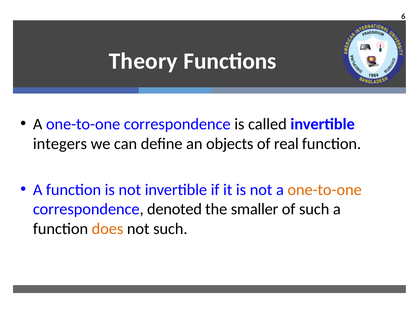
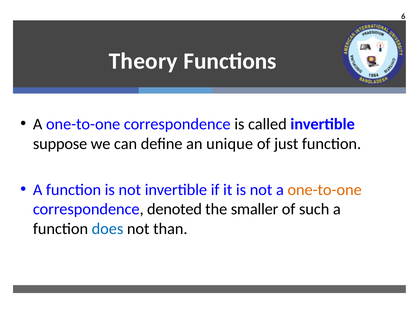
integers: integers -> suppose (60, 144)
objects: objects -> unique (230, 144)
real: real -> just (286, 144)
does colour: orange -> blue (107, 229)
not such: such -> than (170, 229)
